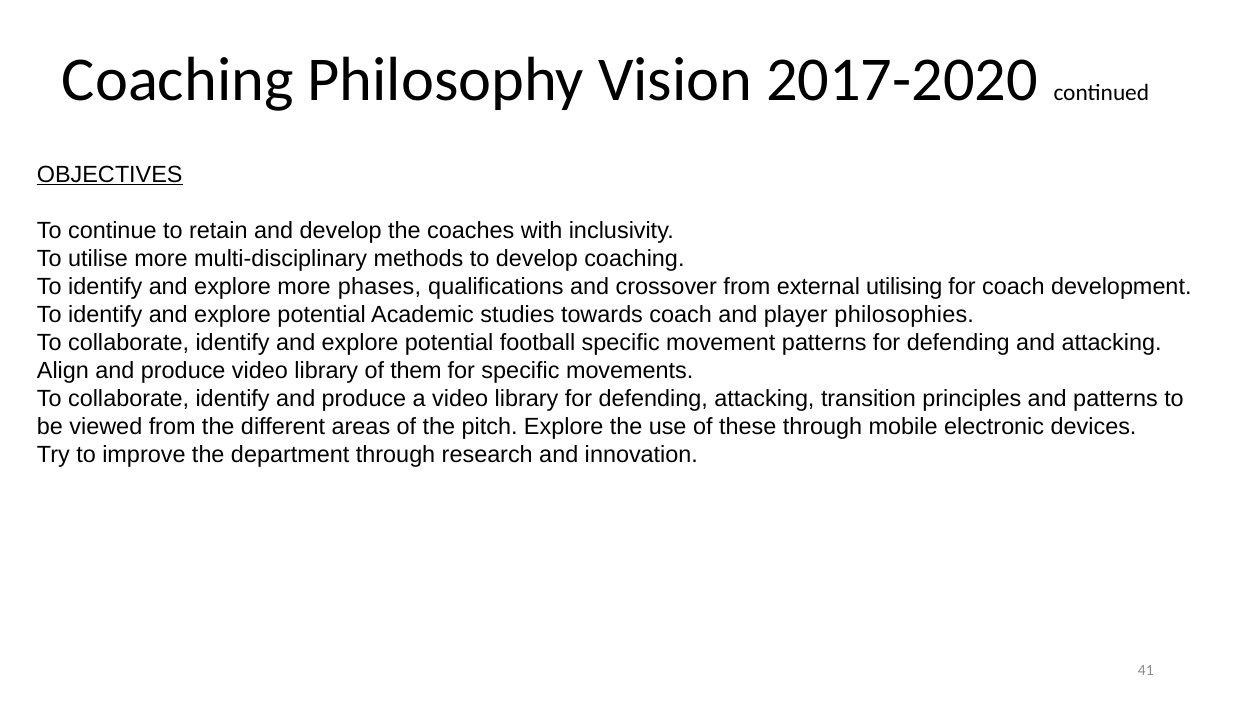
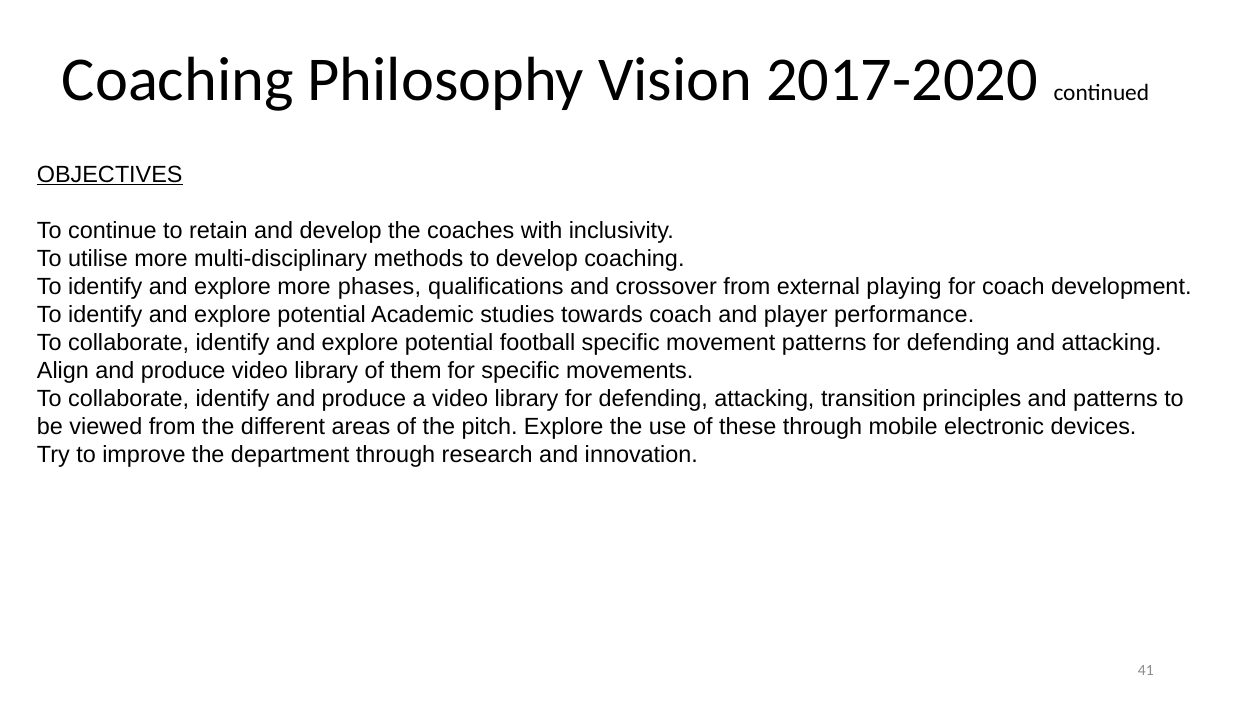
utilising: utilising -> playing (904, 287)
philosophies: philosophies -> performance (904, 315)
